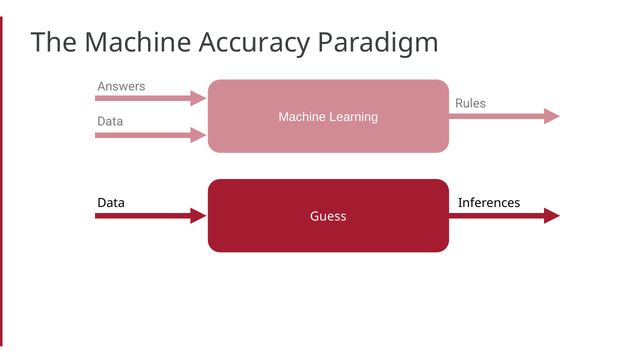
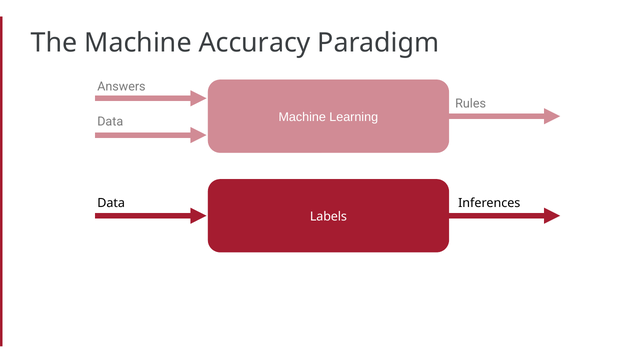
Guess: Guess -> Labels (328, 216)
